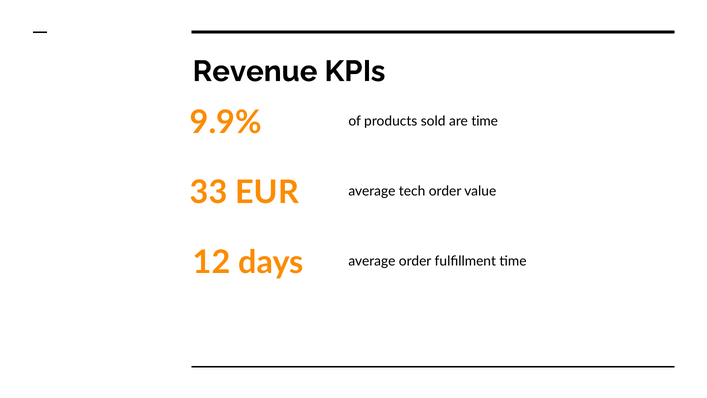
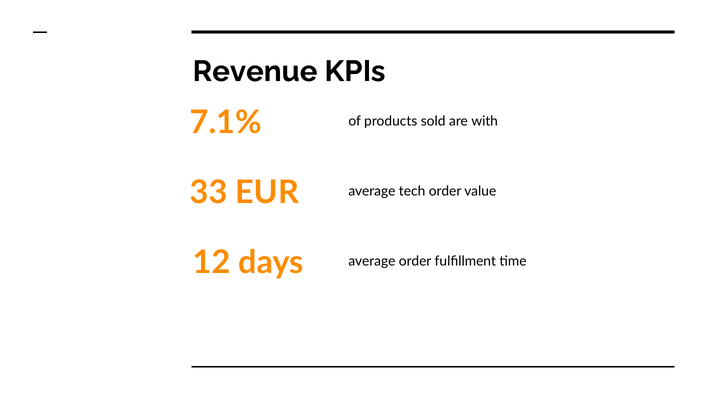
9.9%: 9.9% -> 7.1% (226, 122)
are time: time -> with (485, 121)
